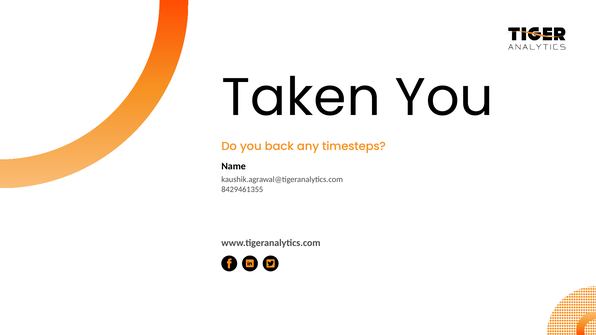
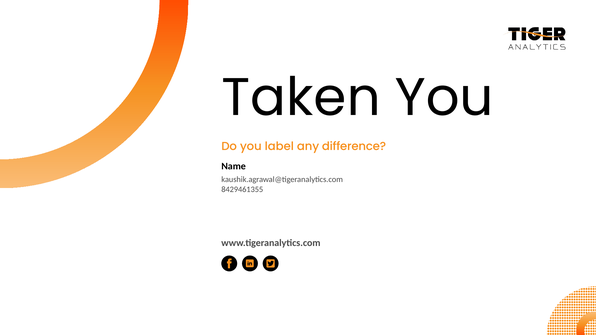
back: back -> label (279, 146)
timesteps: timesteps -> difference (354, 146)
